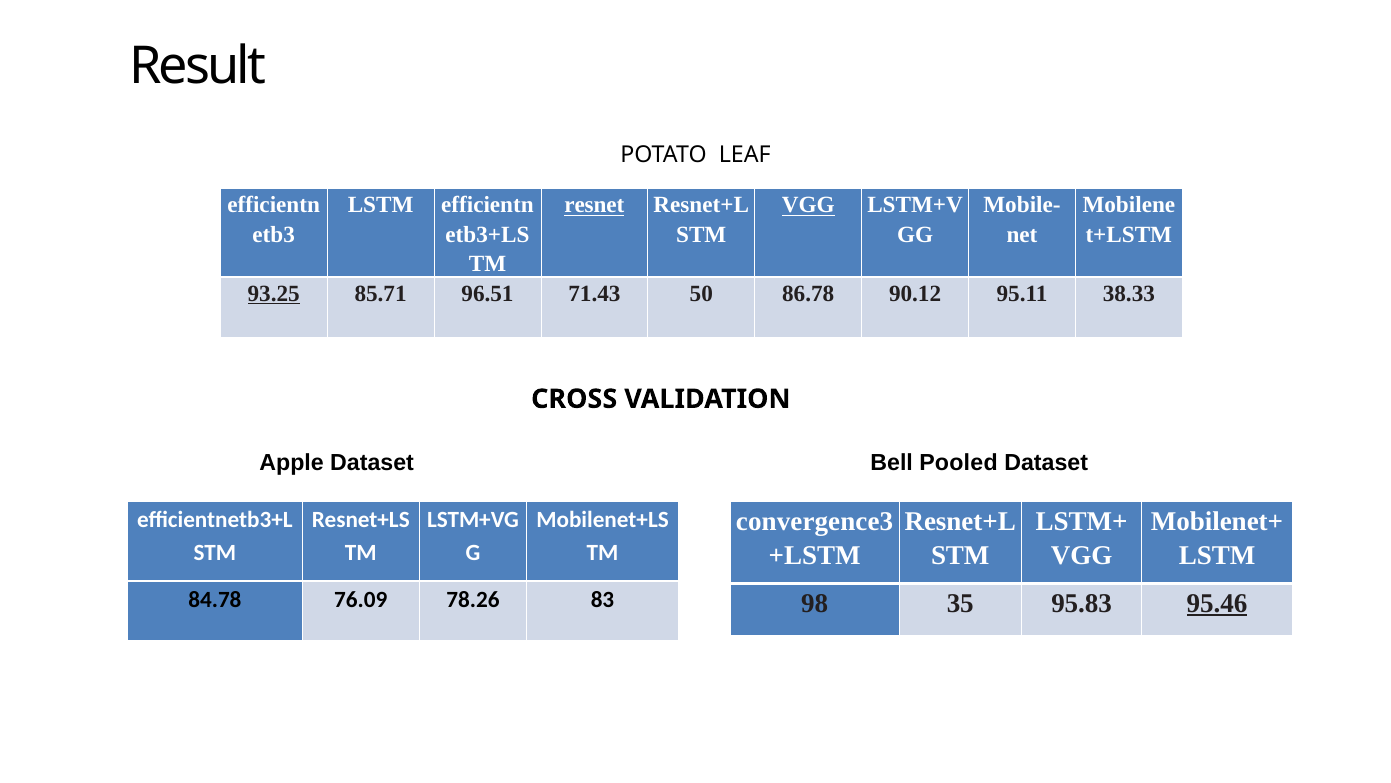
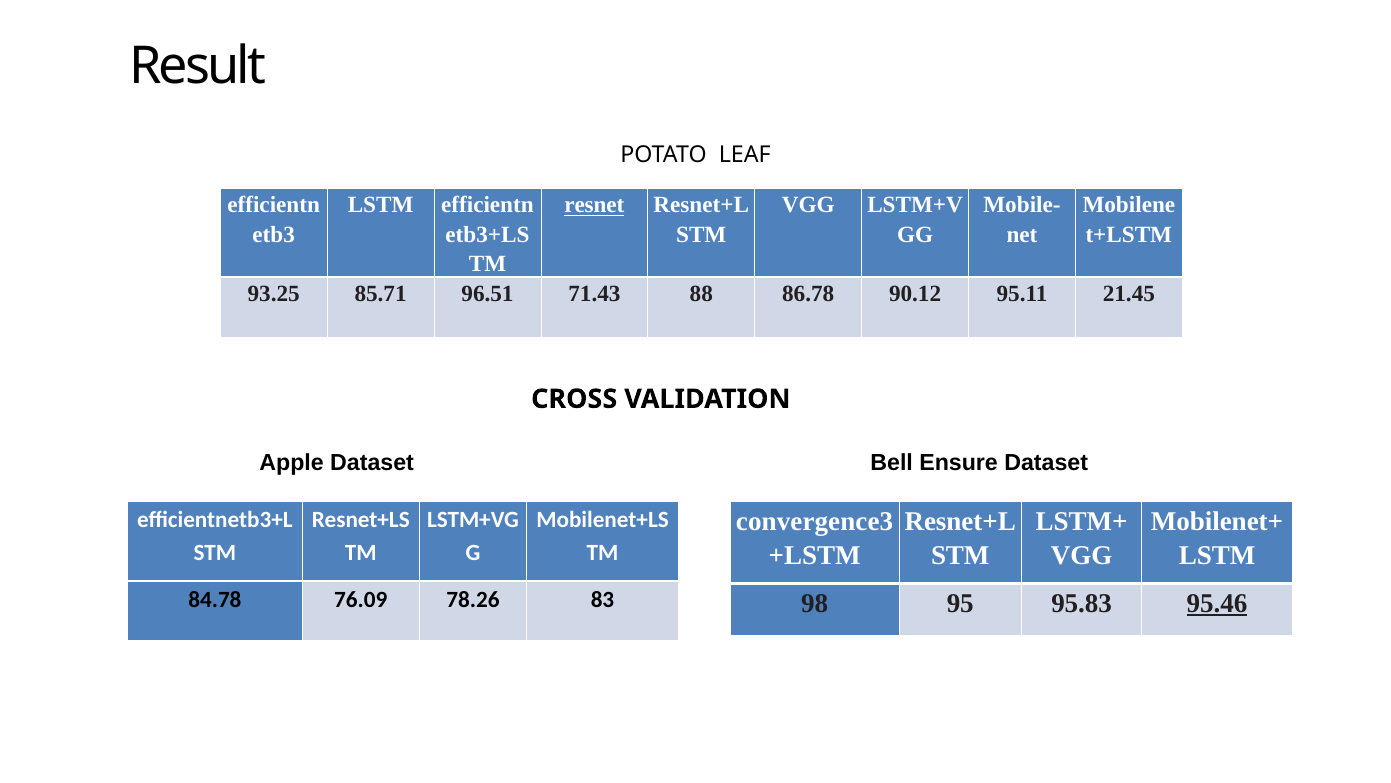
VGG underline: present -> none (808, 205)
93.25 underline: present -> none (274, 294)
50: 50 -> 88 (701, 294)
38.33: 38.33 -> 21.45 (1129, 294)
Pooled: Pooled -> Ensure (959, 463)
35: 35 -> 95 (960, 603)
